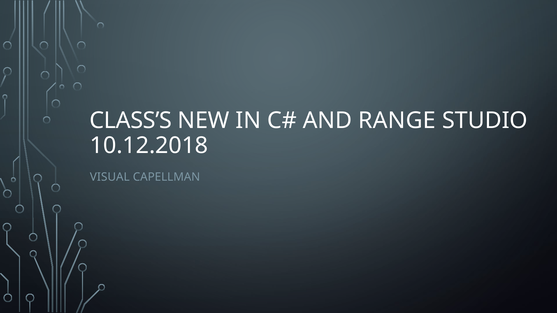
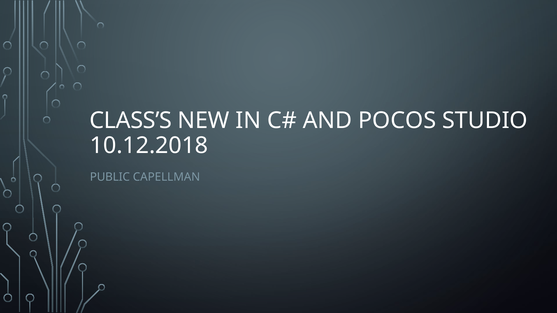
RANGE: RANGE -> POCOS (397, 121)
VISUAL: VISUAL -> PUBLIC (110, 177)
